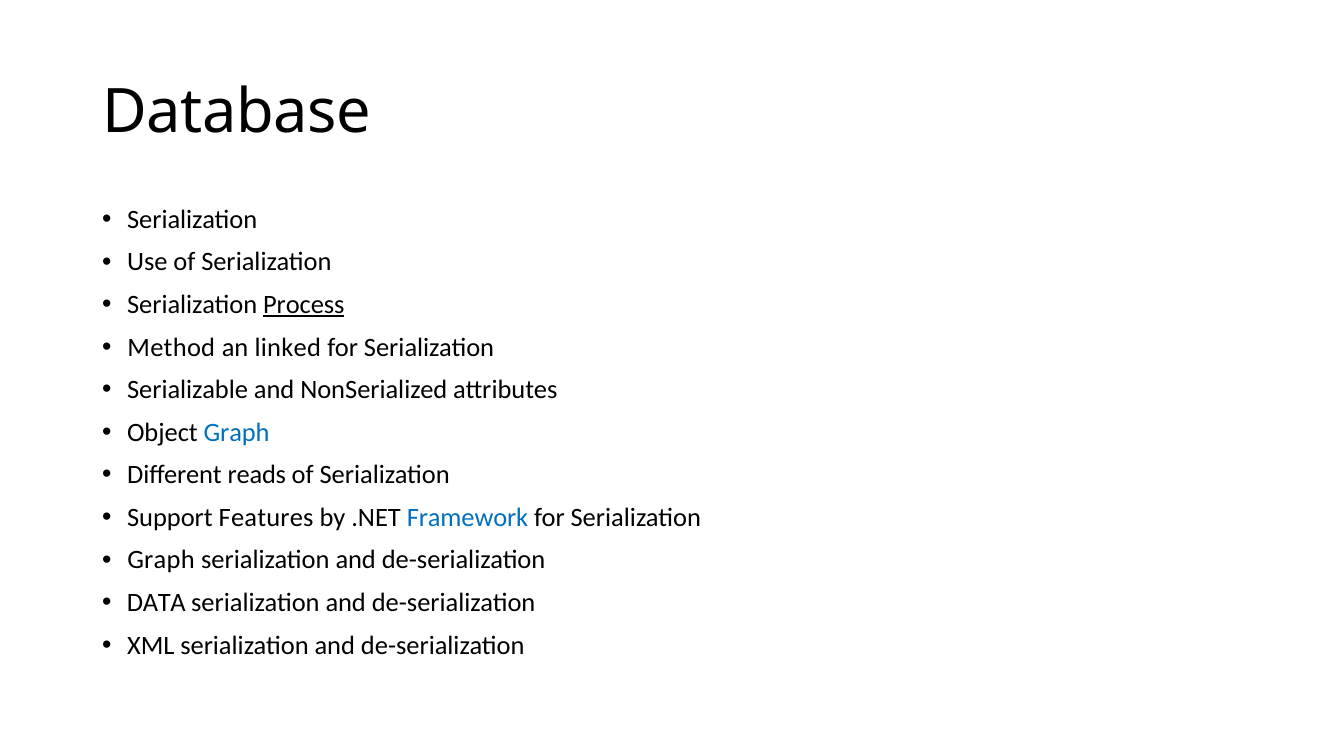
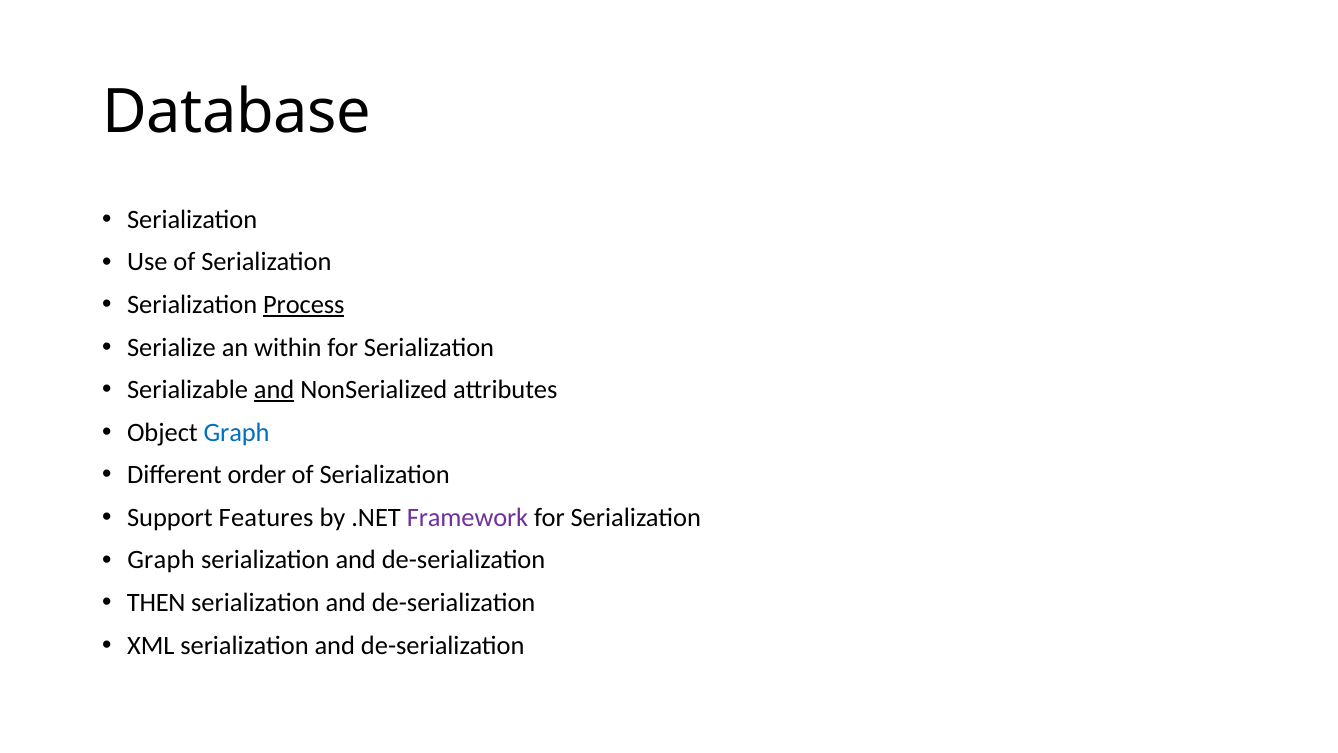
Method: Method -> Serialize (171, 347)
linked: linked -> within (288, 347)
and underline: none -> present (274, 390)
reads: reads -> order (257, 475)
Framework colour: blue -> purple (468, 517)
DATA: DATA -> THEN (156, 602)
